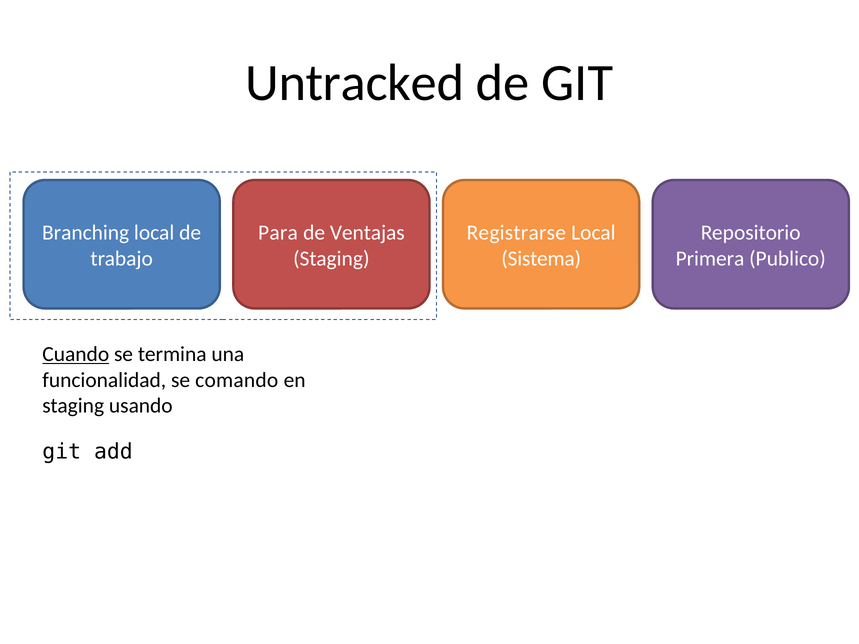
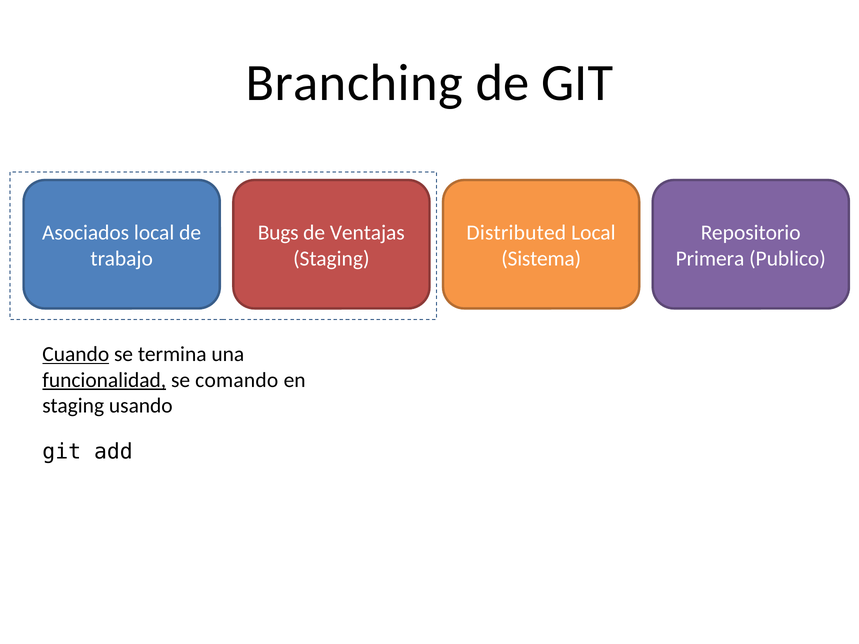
Untracked: Untracked -> Branching (354, 83)
Branching: Branching -> Asociados (86, 233)
Para: Para -> Bugs (278, 233)
Registrarse: Registrarse -> Distributed (516, 233)
funcionalidad underline: none -> present (104, 380)
